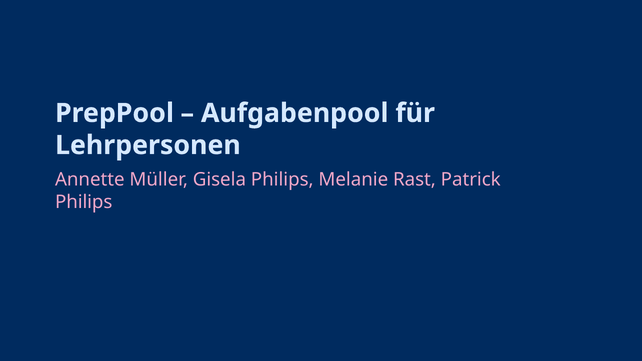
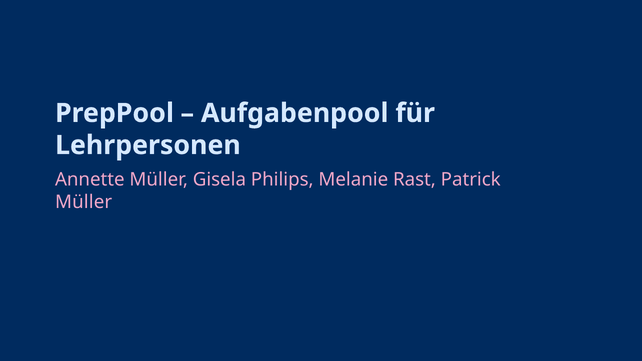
Philips: Philips -> Müller (84, 202)
